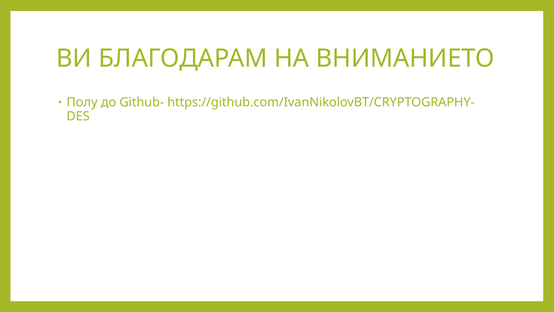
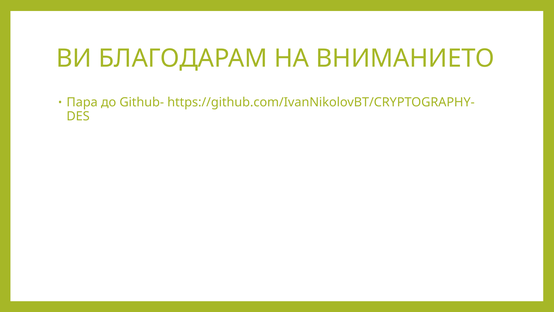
Полу: Полу -> Пара (82, 102)
